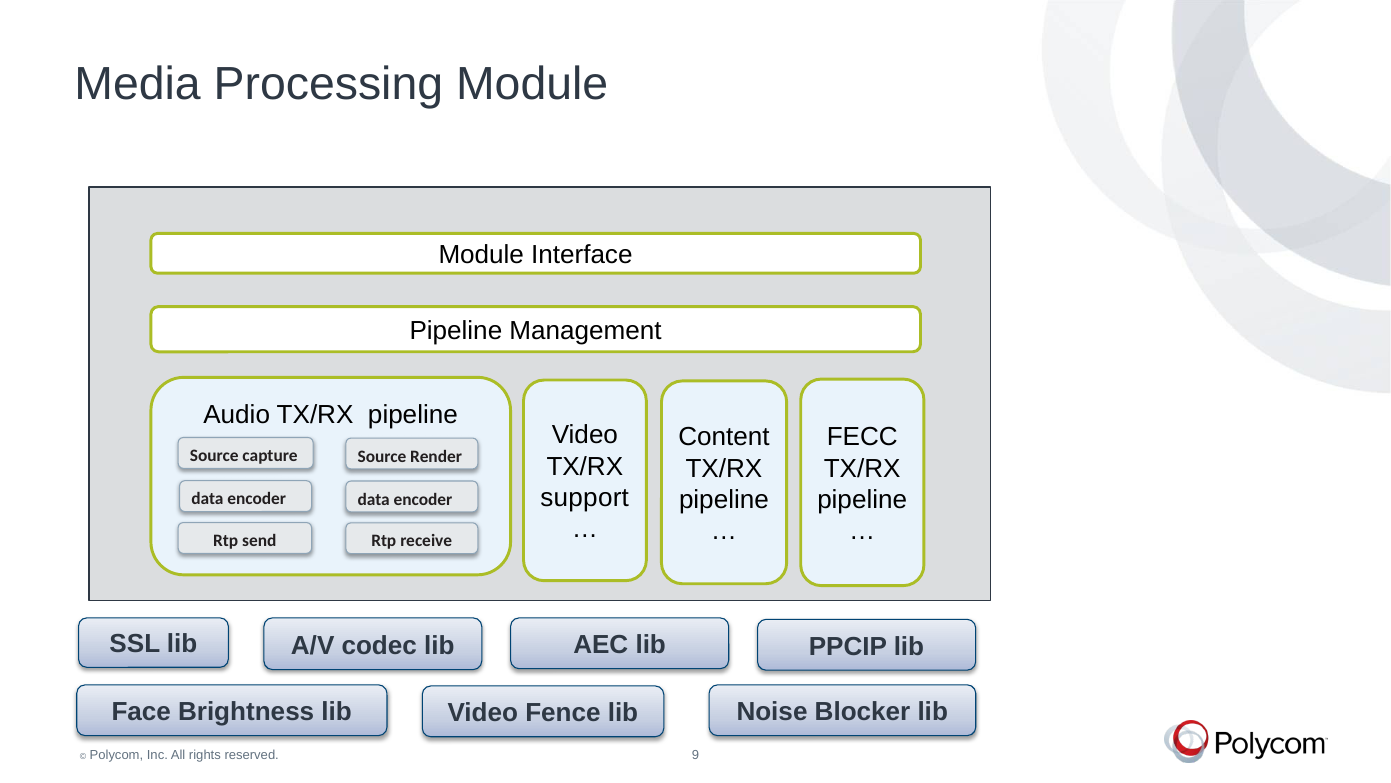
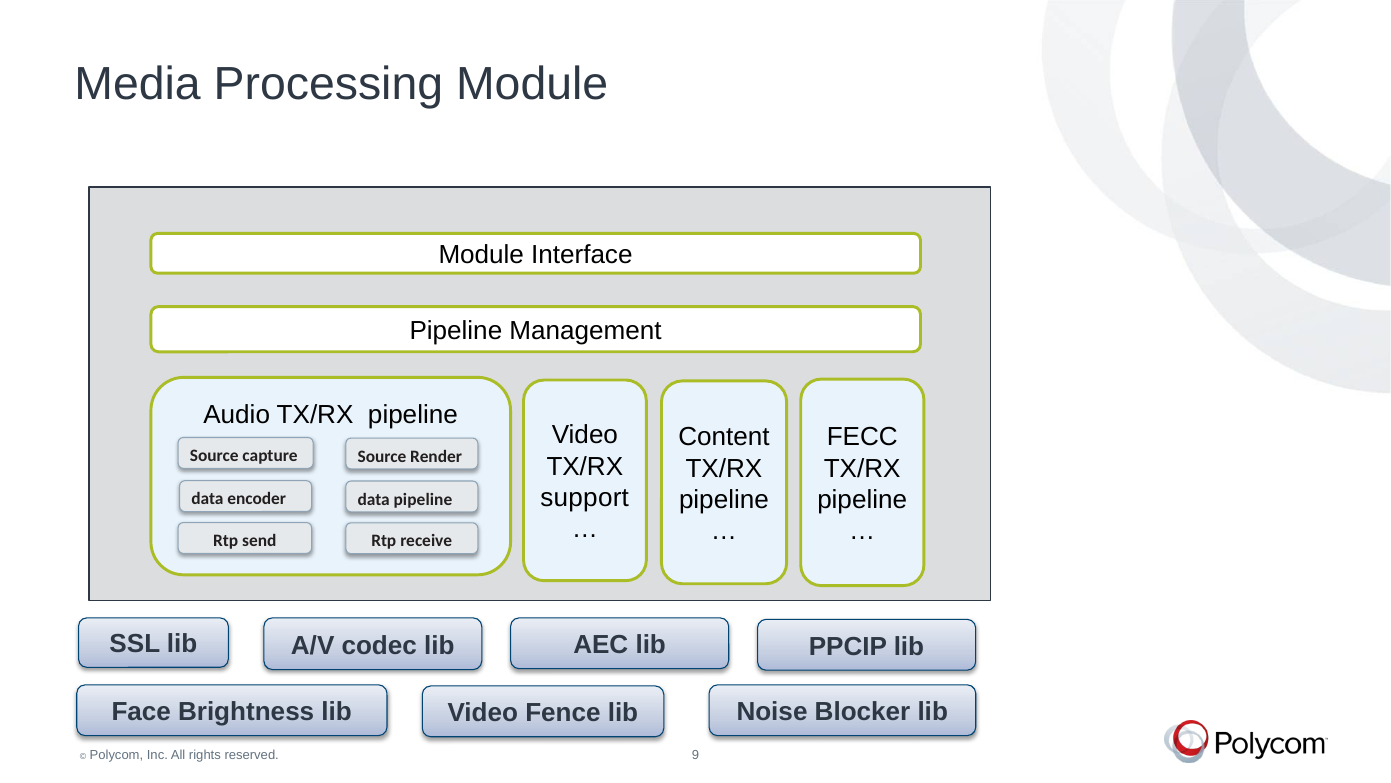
encoder data encoder: encoder -> pipeline (423, 499)
